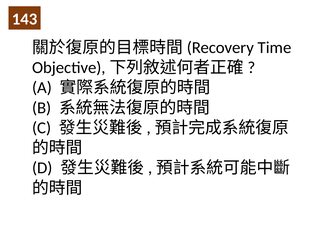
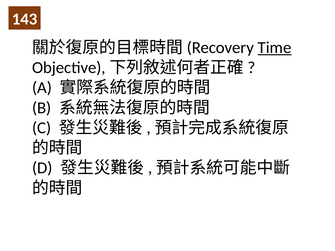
Time underline: none -> present (275, 48)
